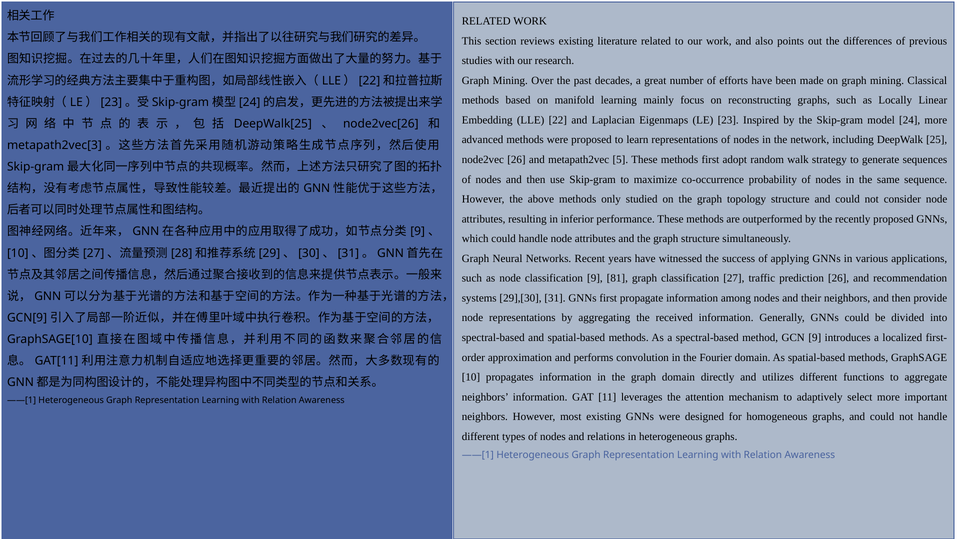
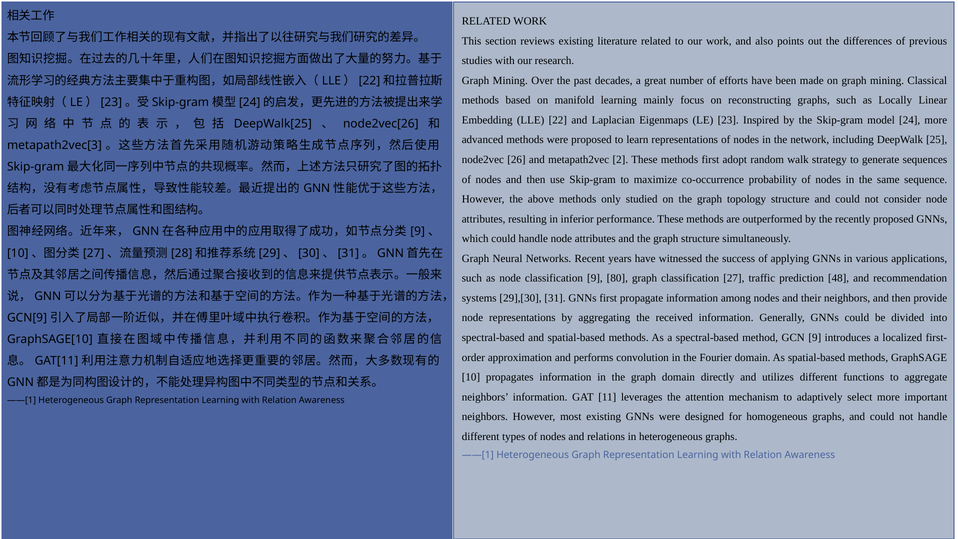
5: 5 -> 2 (620, 160)
81: 81 -> 80 (617, 278)
prediction 26: 26 -> 48 (839, 278)
